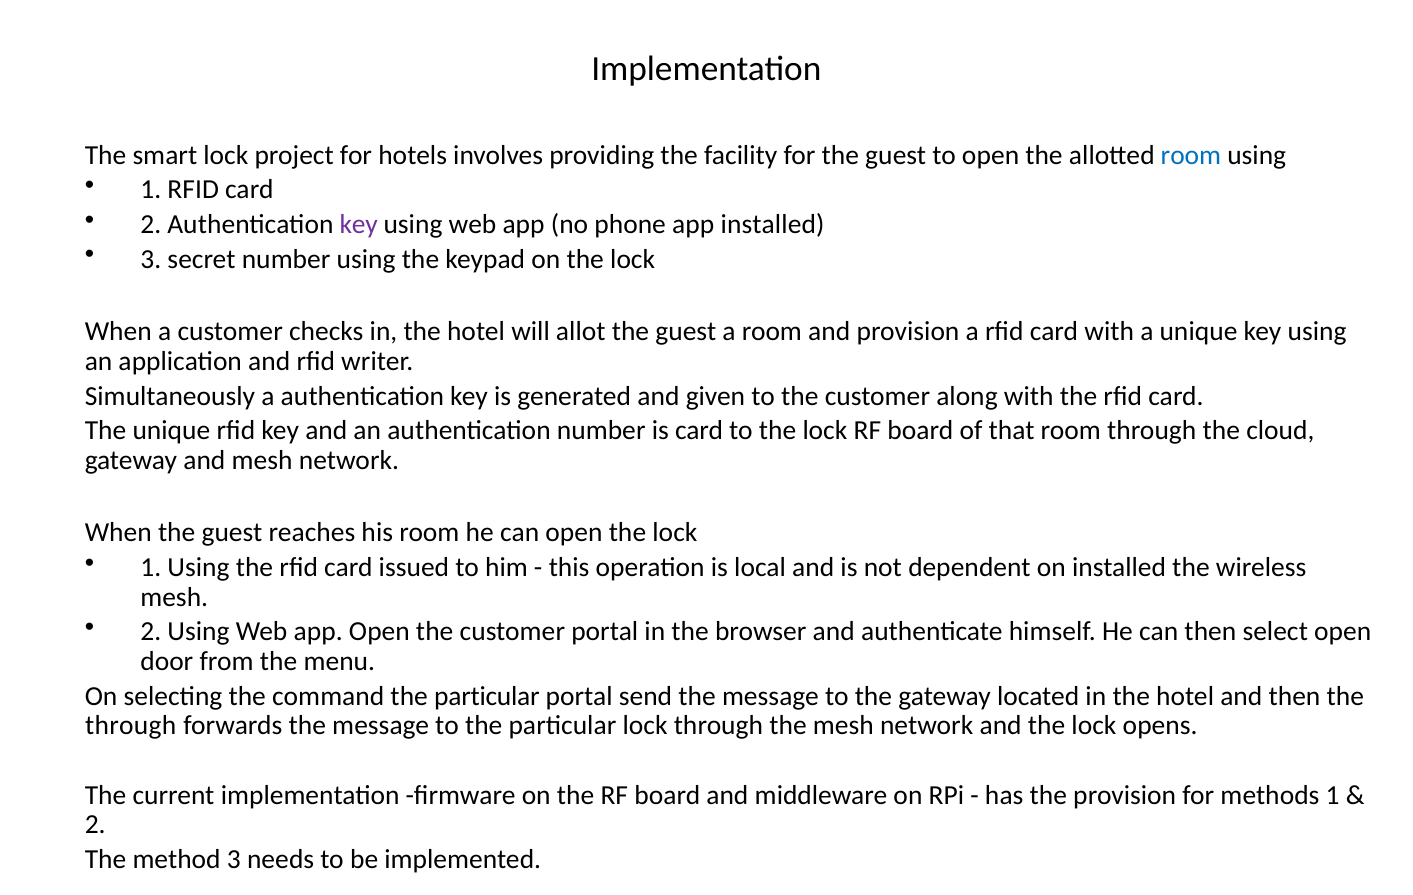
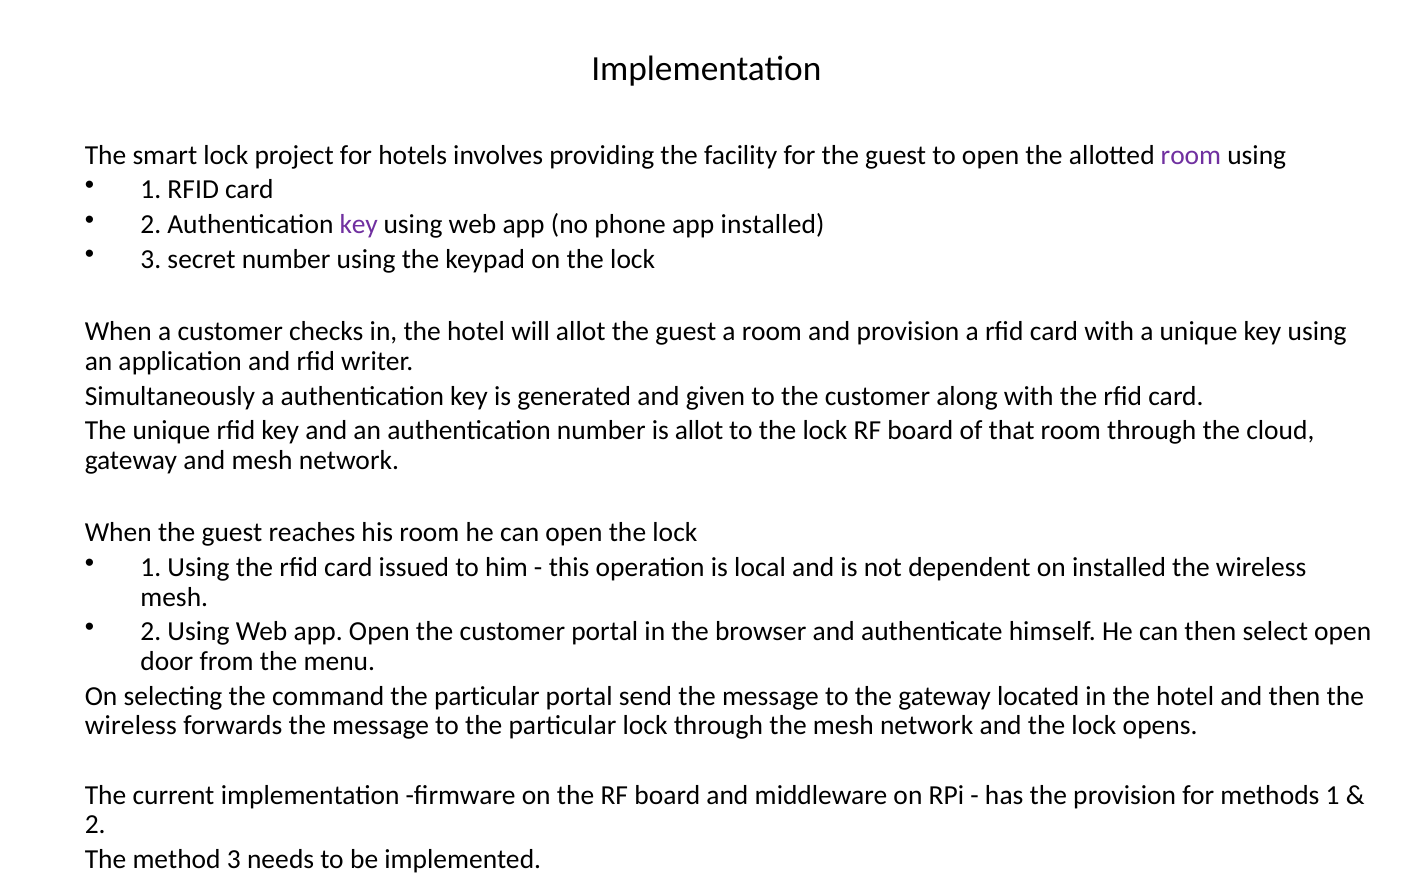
room colour: blue -> purple (1191, 155)
is card: card -> allot (699, 431)
through: through -> wireless (131, 726)
